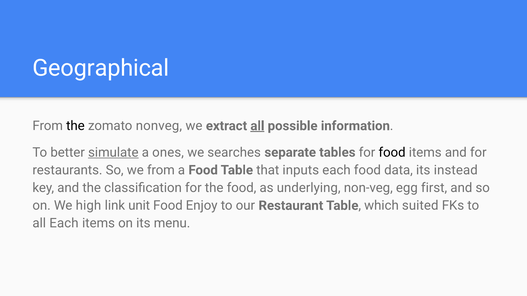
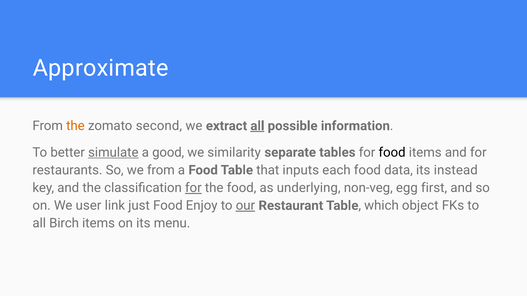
Geographical: Geographical -> Approximate (101, 68)
the colour: black -> orange (75, 126)
nonveg: nonveg -> second (159, 126)
ones: ones -> good (168, 153)
searches: searches -> similarity (234, 153)
for underline: none -> present (193, 188)
high: high -> user (89, 206)
unit: unit -> just (139, 206)
our underline: none -> present (245, 206)
suited: suited -> object (420, 206)
all Each: Each -> Birch (64, 224)
